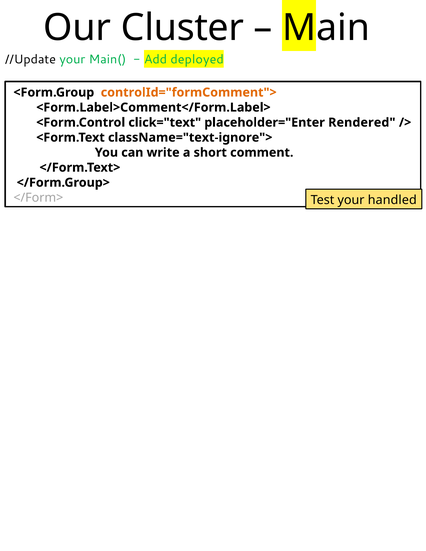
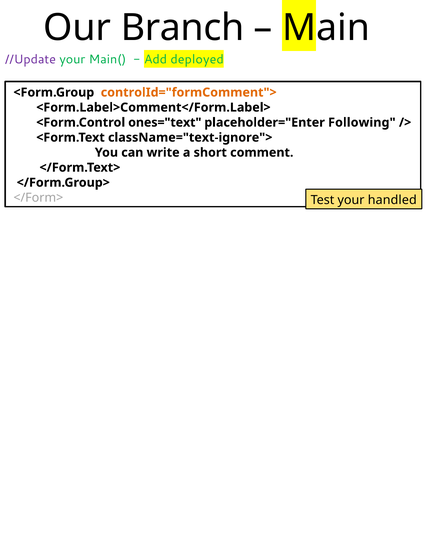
Cluster: Cluster -> Branch (183, 28)
//Update colour: black -> purple (30, 59)
click="text: click="text -> ones="text (165, 123)
Rendered: Rendered -> Following (362, 123)
